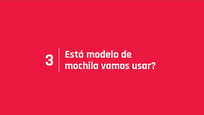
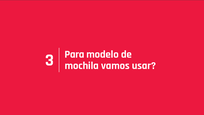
Está: Está -> Para (74, 54)
